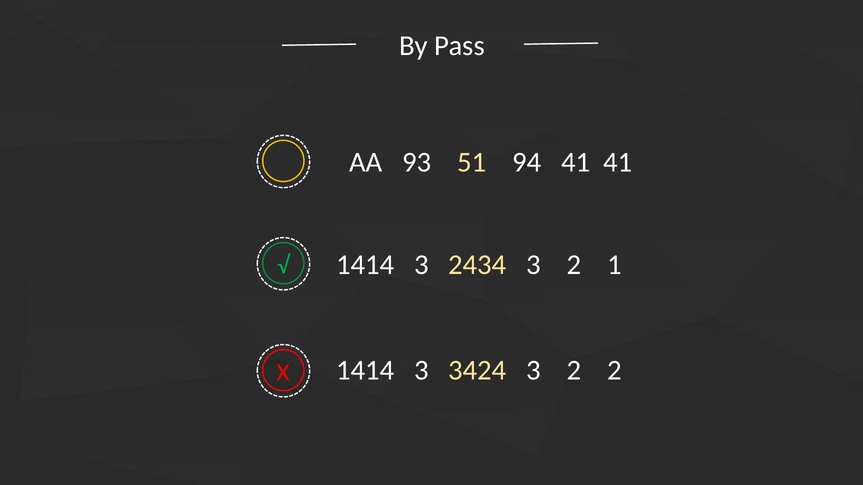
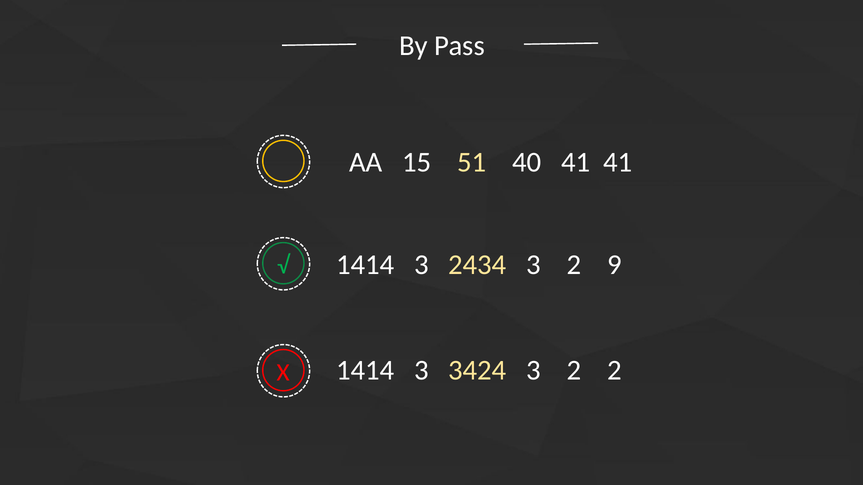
93: 93 -> 15 (417, 162)
94: 94 -> 40 (527, 162)
1: 1 -> 9 (614, 265)
